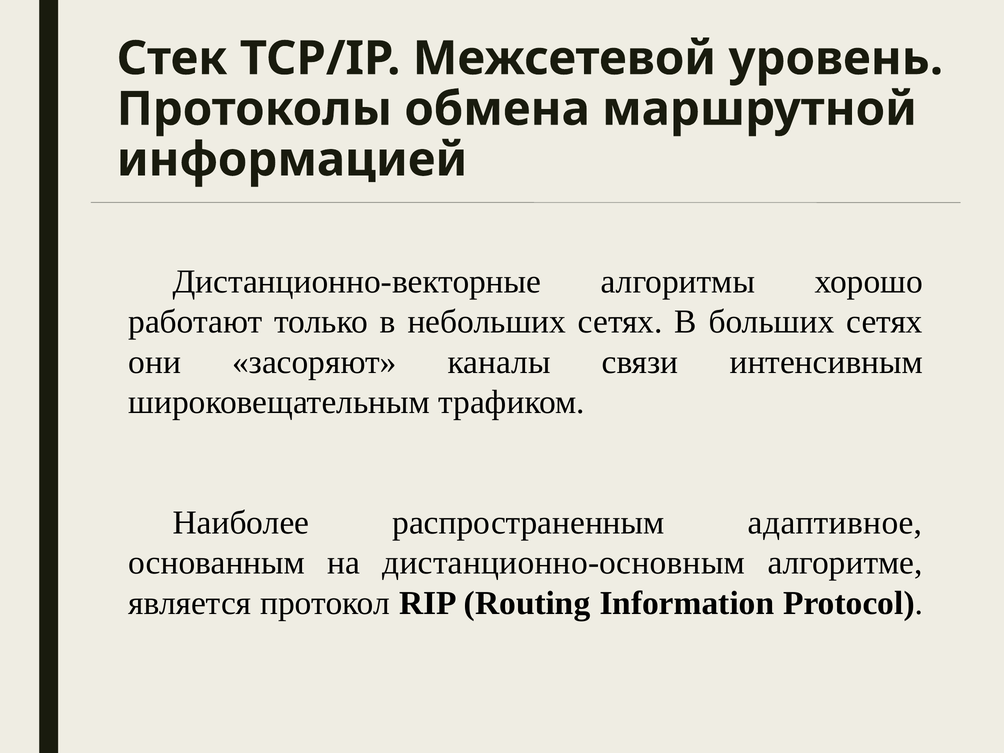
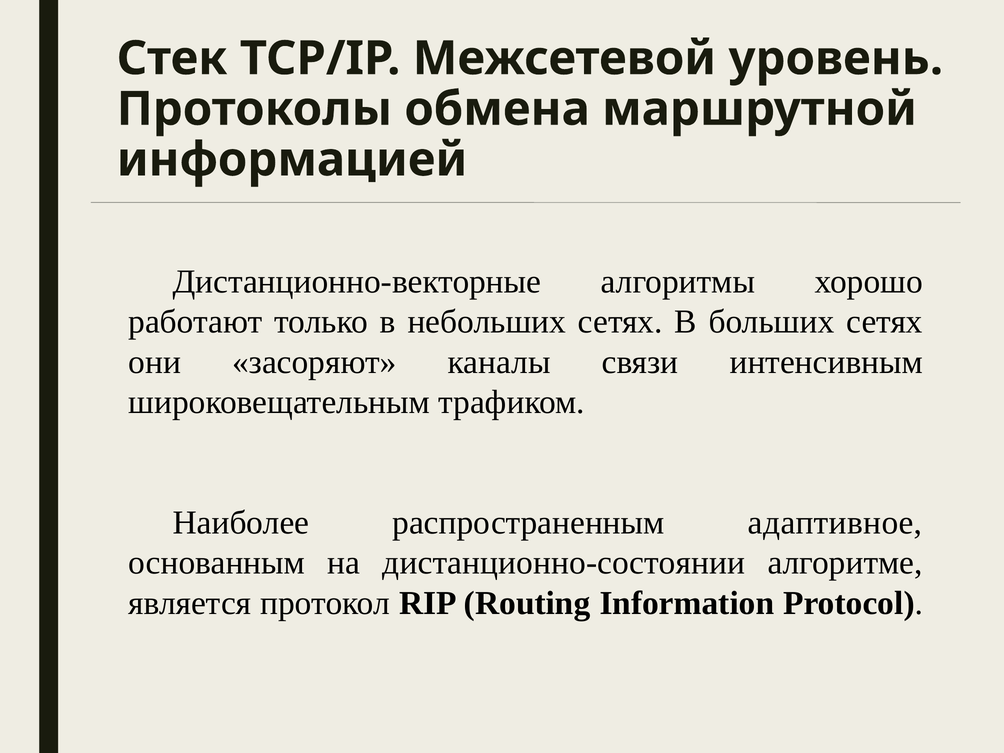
дистанционно-основным: дистанционно-основным -> дистанционно-состоянии (564, 563)
